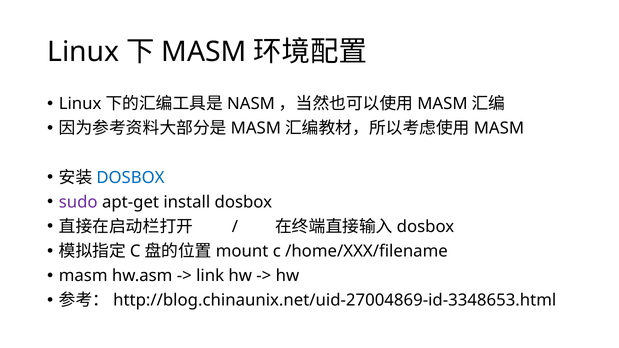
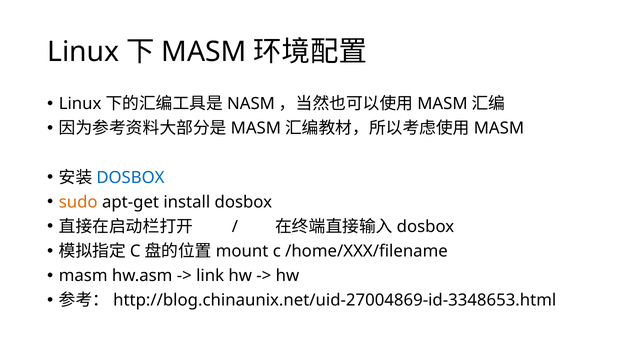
sudo colour: purple -> orange (78, 202)
